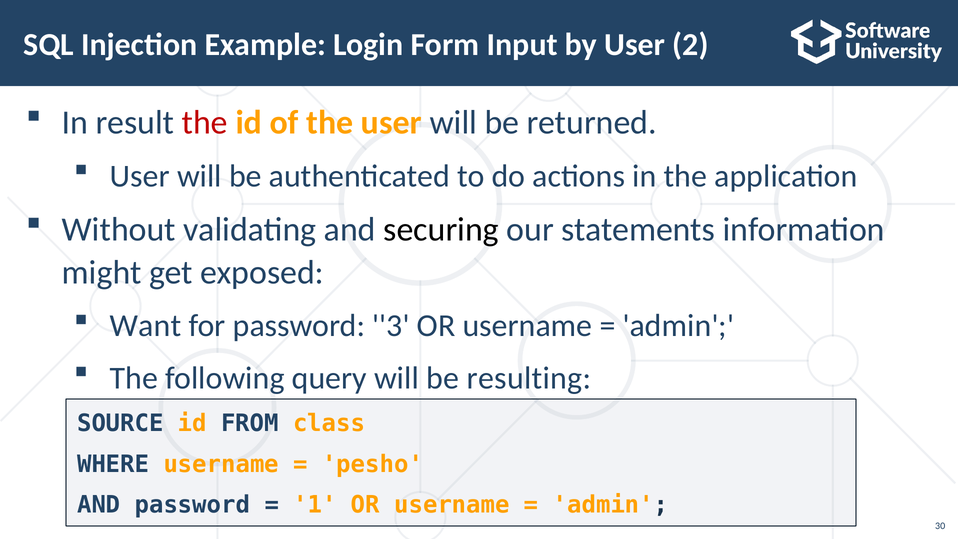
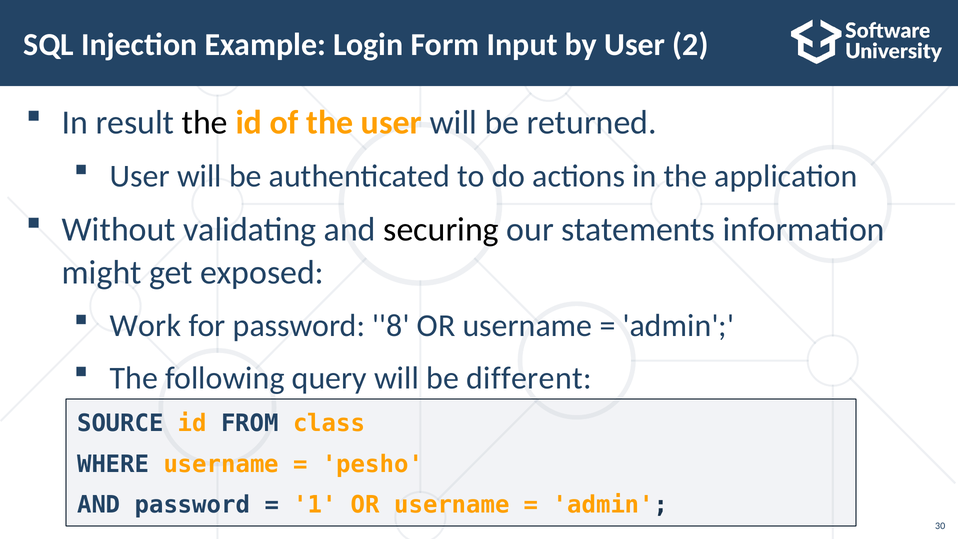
the colour: red -> black (205, 123)
Want: Want -> Work (145, 326)
3: 3 -> 8 (391, 326)
resulting: resulting -> different (529, 378)
